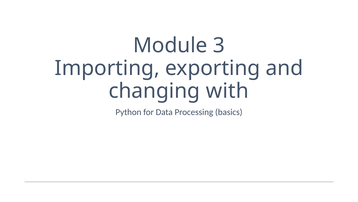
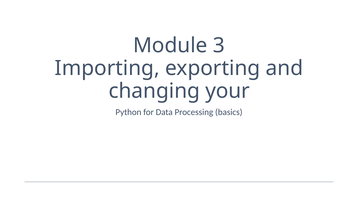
with: with -> your (228, 91)
